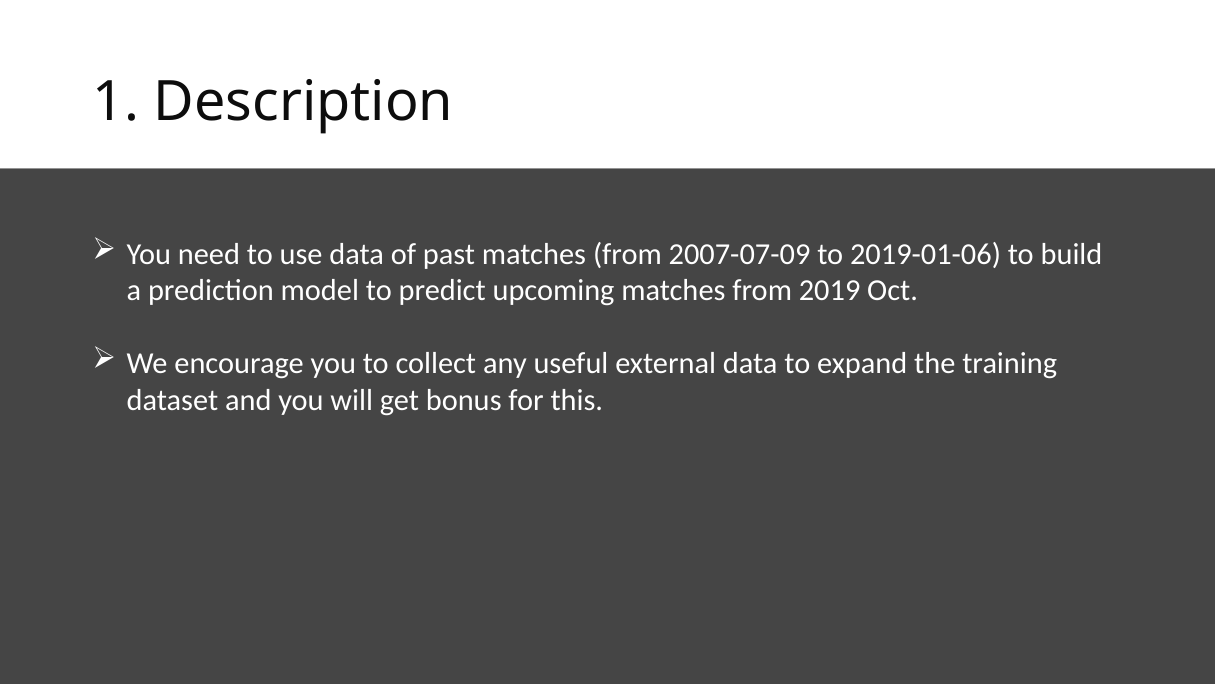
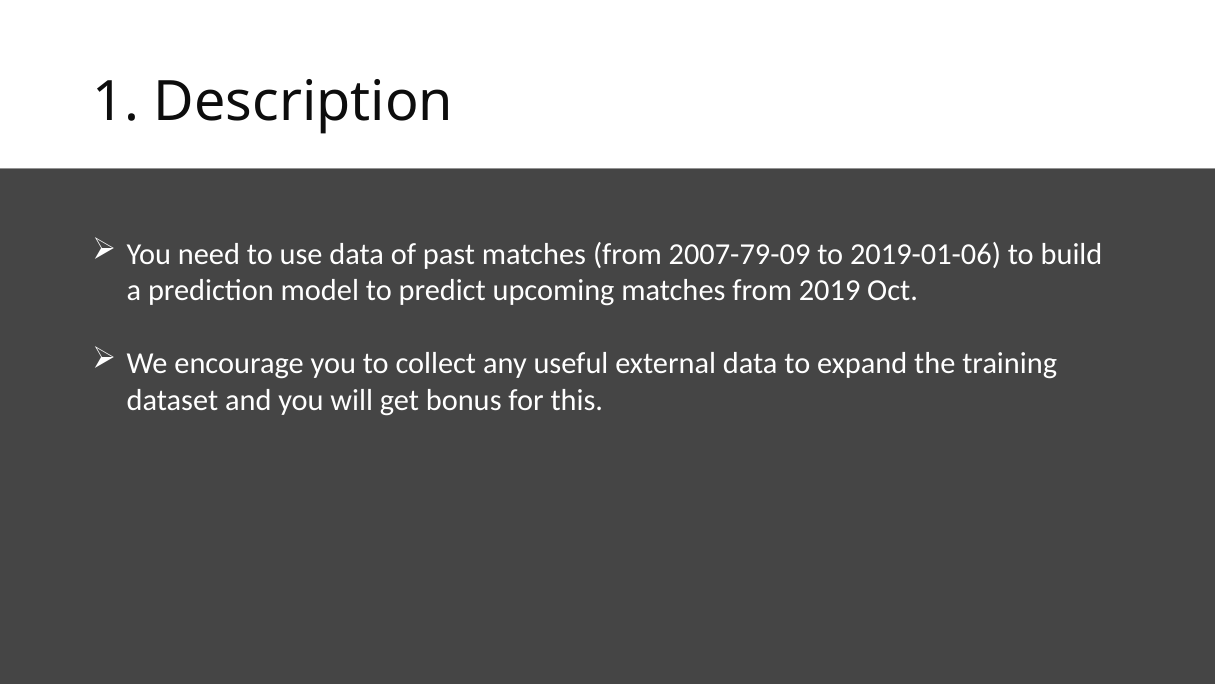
2007-07-09: 2007-07-09 -> 2007-79-09 (740, 254)
